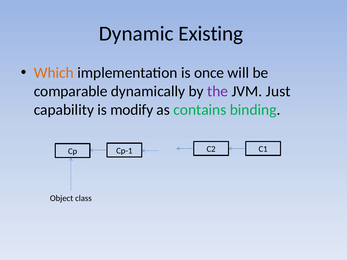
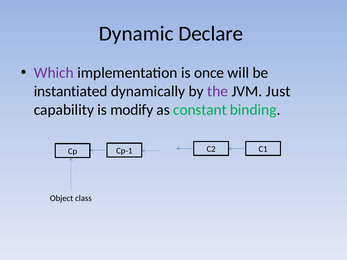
Existing: Existing -> Declare (211, 34)
Which colour: orange -> purple (54, 73)
comparable: comparable -> instantiated (71, 91)
contains: contains -> constant (200, 110)
